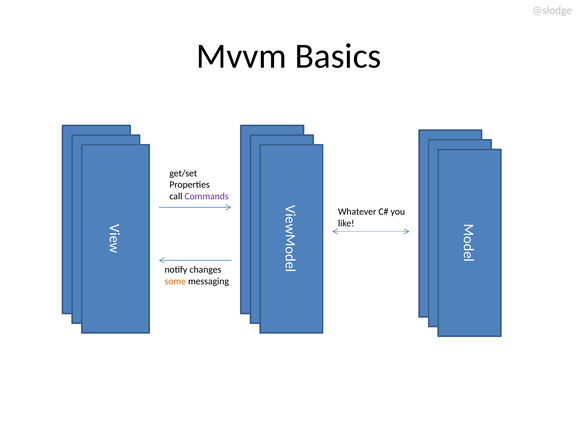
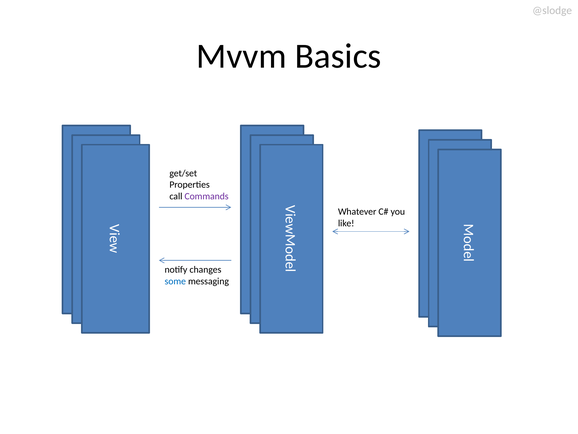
some colour: orange -> blue (175, 281)
